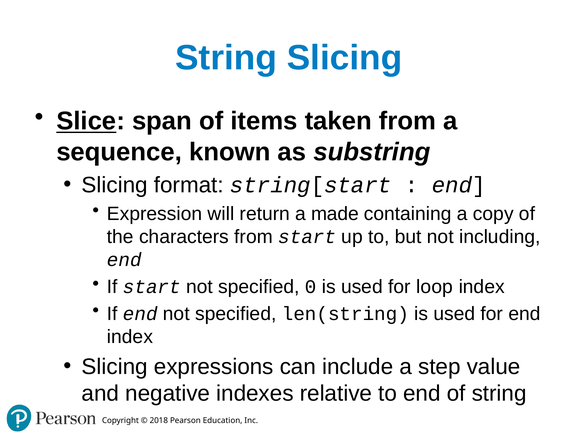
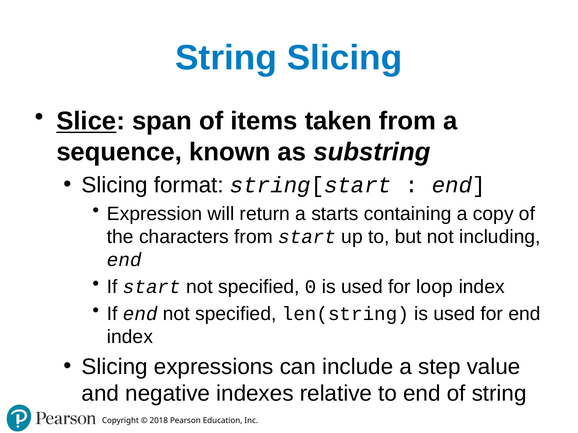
made: made -> starts (335, 214)
